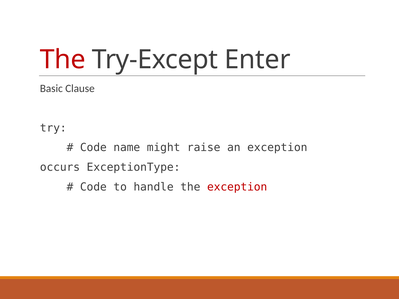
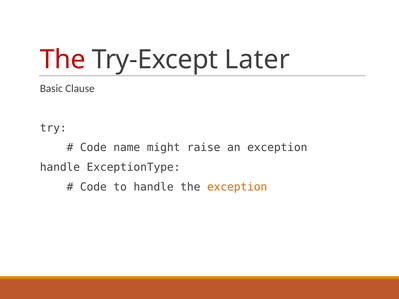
Enter: Enter -> Later (257, 60)
occurs: occurs -> handle (60, 167)
exception colour: red -> orange (237, 187)
